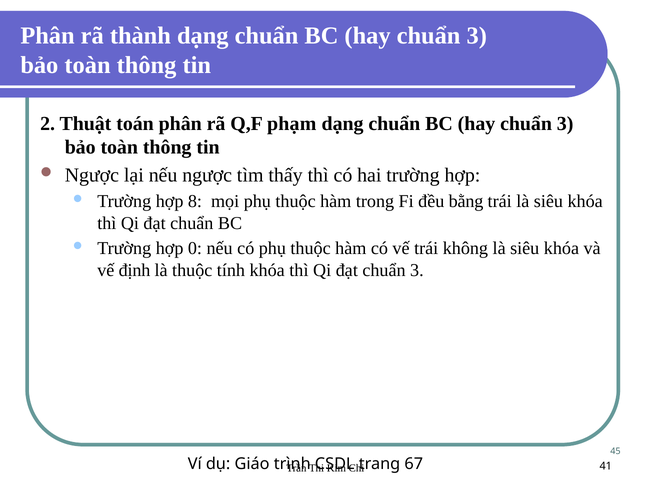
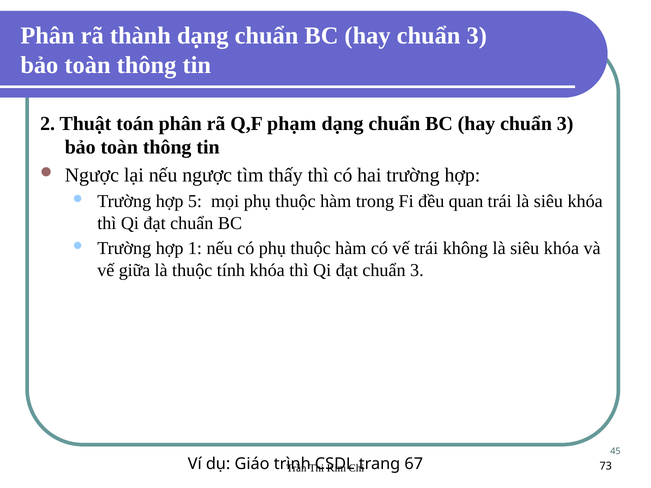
8: 8 -> 5 (195, 202)
bằng: bằng -> quan (466, 202)
0: 0 -> 1 (195, 249)
định: định -> giữa (135, 270)
41: 41 -> 73 (606, 467)
